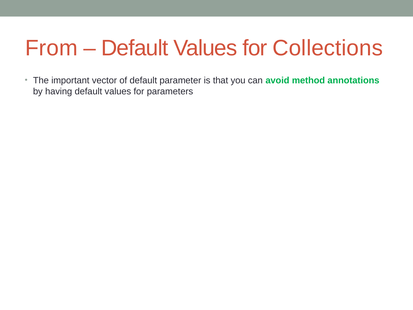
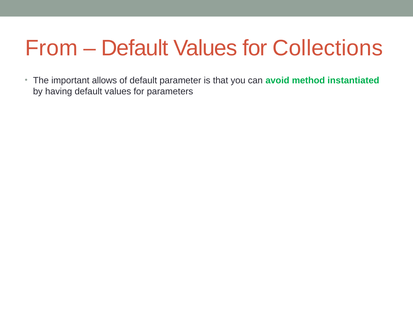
vector: vector -> allows (104, 80)
annotations: annotations -> instantiated (353, 80)
